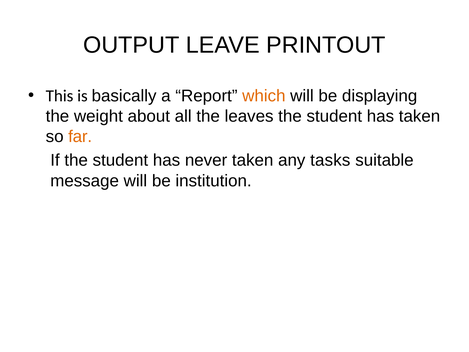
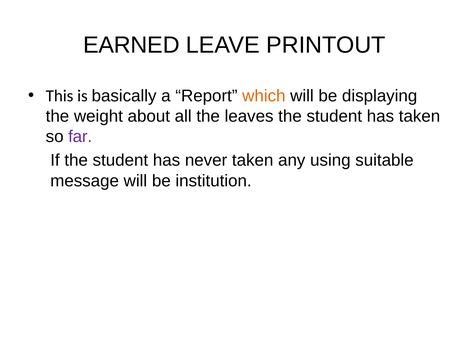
OUTPUT: OUTPUT -> EARNED (131, 45)
far colour: orange -> purple (80, 137)
tasks: tasks -> using (330, 160)
